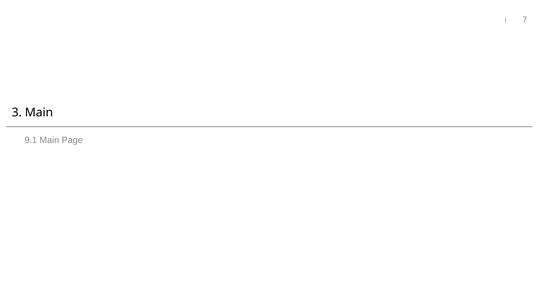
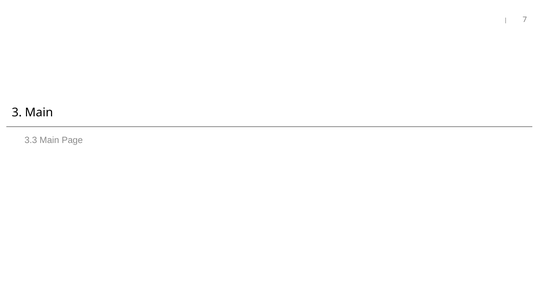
9.1: 9.1 -> 3.3 (31, 140)
